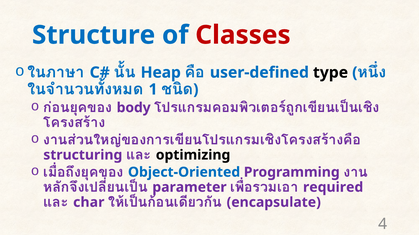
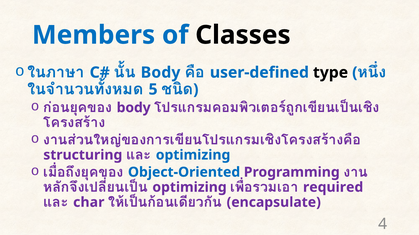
Structure: Structure -> Members (94, 35)
Classes colour: red -> black (243, 35)
Heap: Heap -> Body (161, 73)
1: 1 -> 5 (153, 90)
optimizing colour: black -> blue (193, 155)
parameter: parameter -> optimizing (190, 188)
